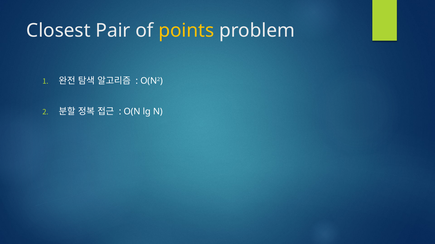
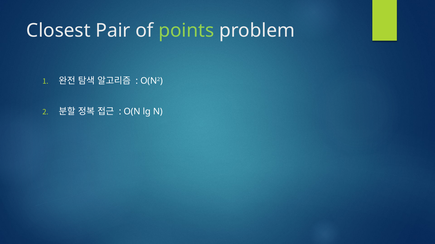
points colour: yellow -> light green (186, 31)
